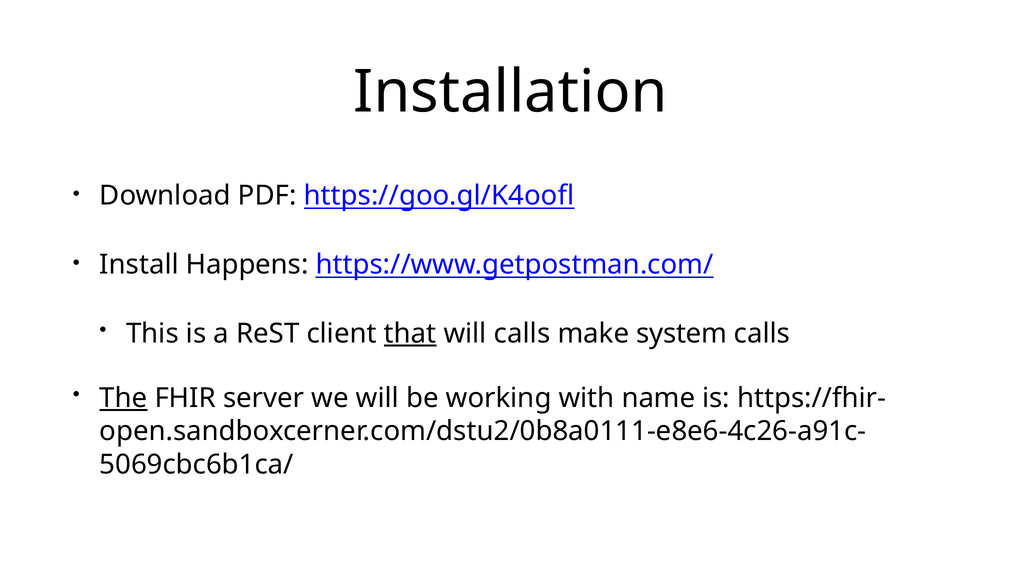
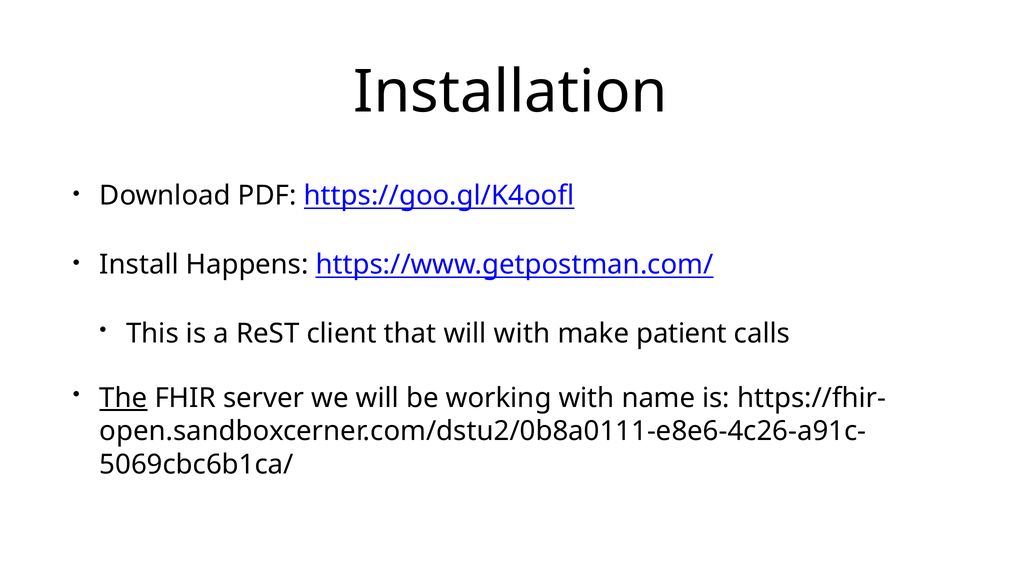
that underline: present -> none (410, 334)
will calls: calls -> with (522, 334)
system: system -> patient (682, 334)
